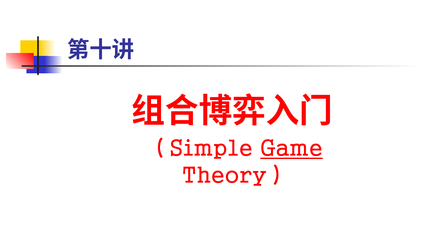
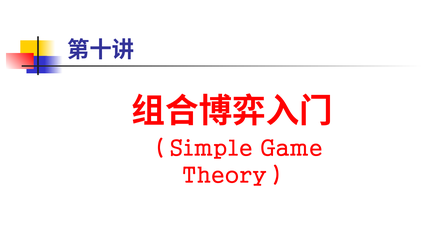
Game underline: present -> none (291, 148)
